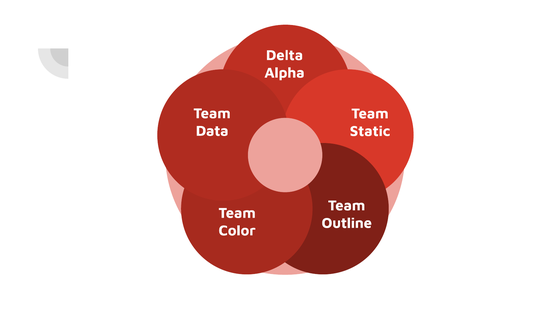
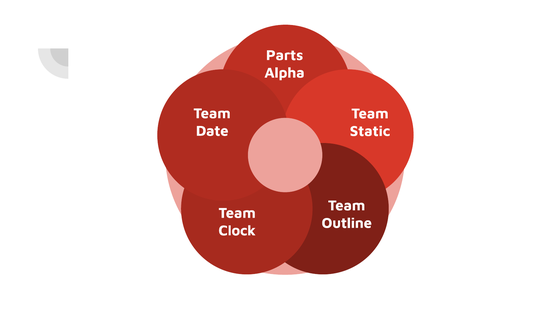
Delta: Delta -> Parts (285, 55)
Data: Data -> Date (212, 131)
Color: Color -> Clock (237, 231)
